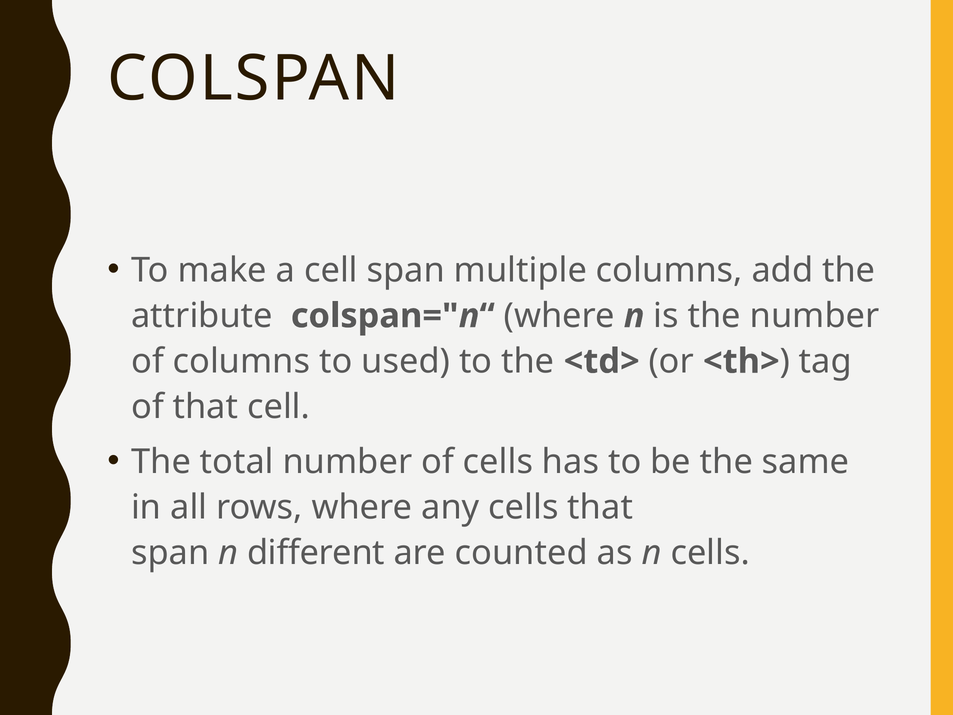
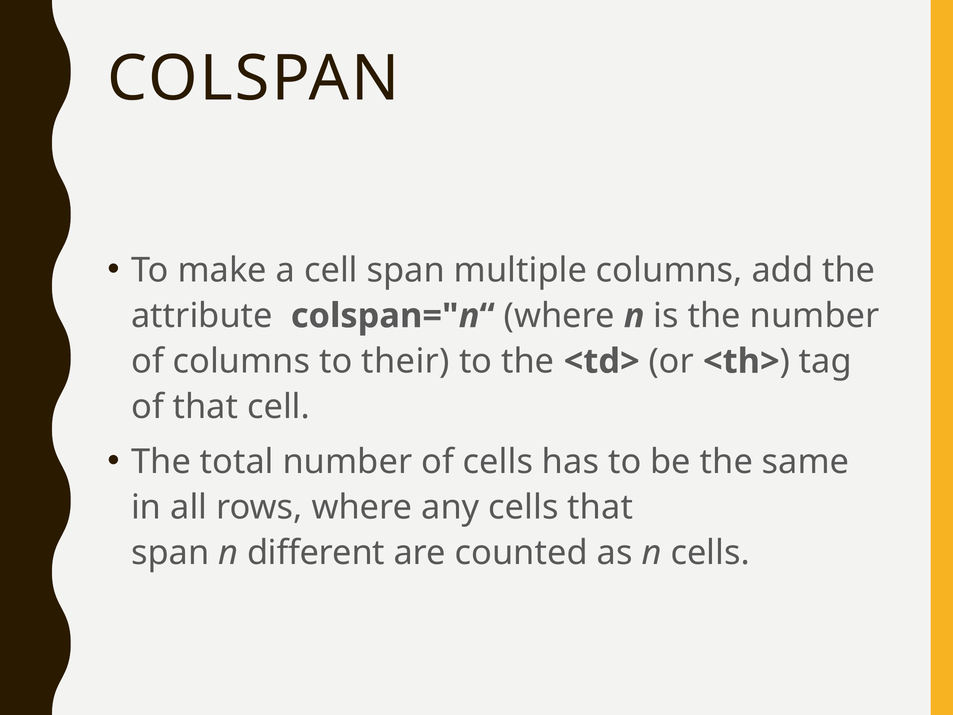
used: used -> their (406, 361)
